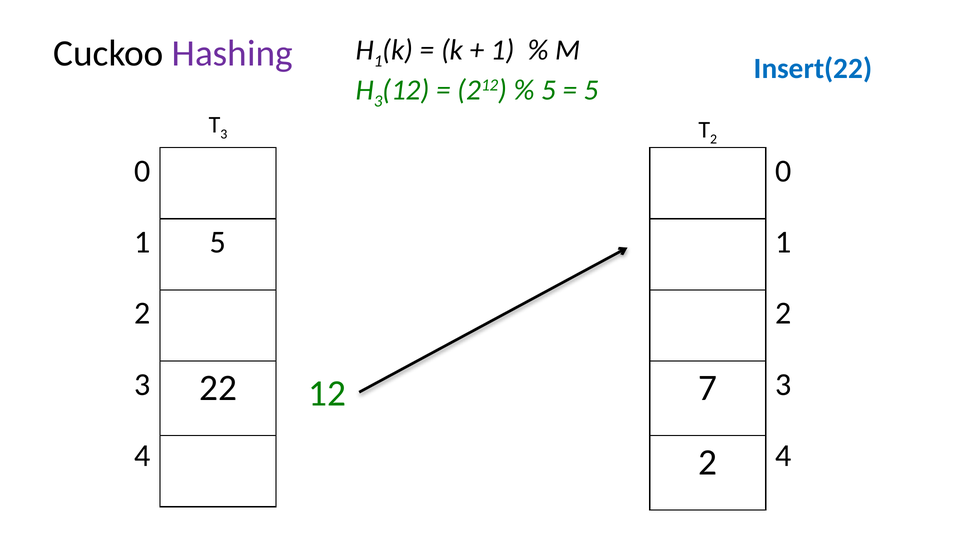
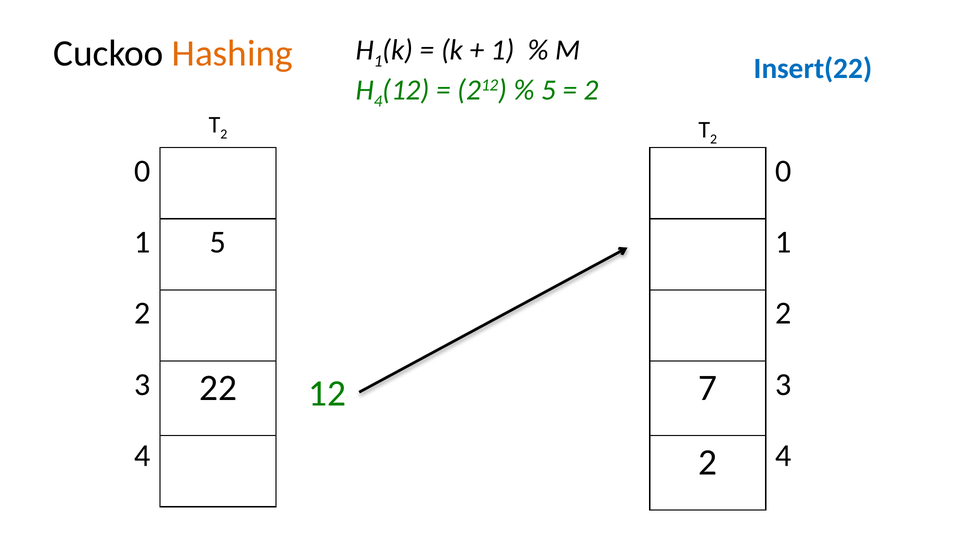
Hashing colour: purple -> orange (232, 54)
3: 3 -> 4 (378, 101)
5: 5 -> 2 (591, 90)
3: 3 -> 2 (224, 134)
